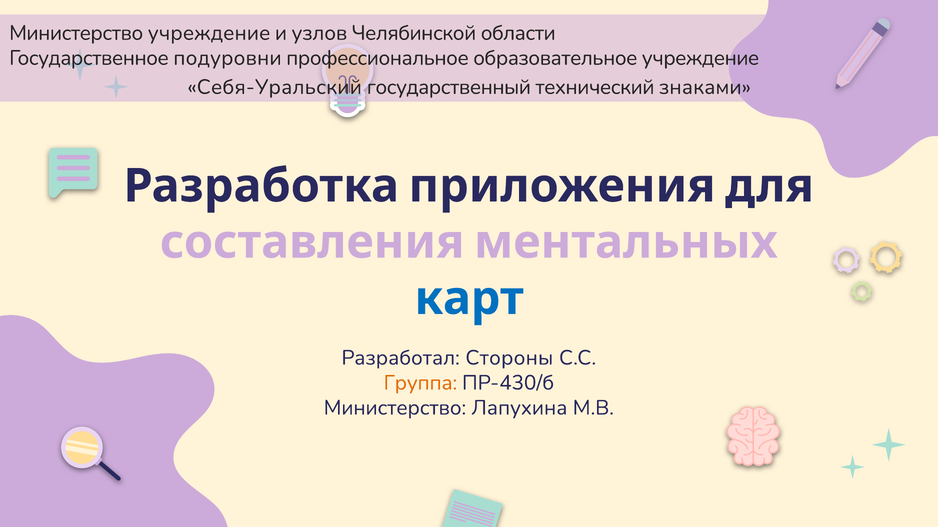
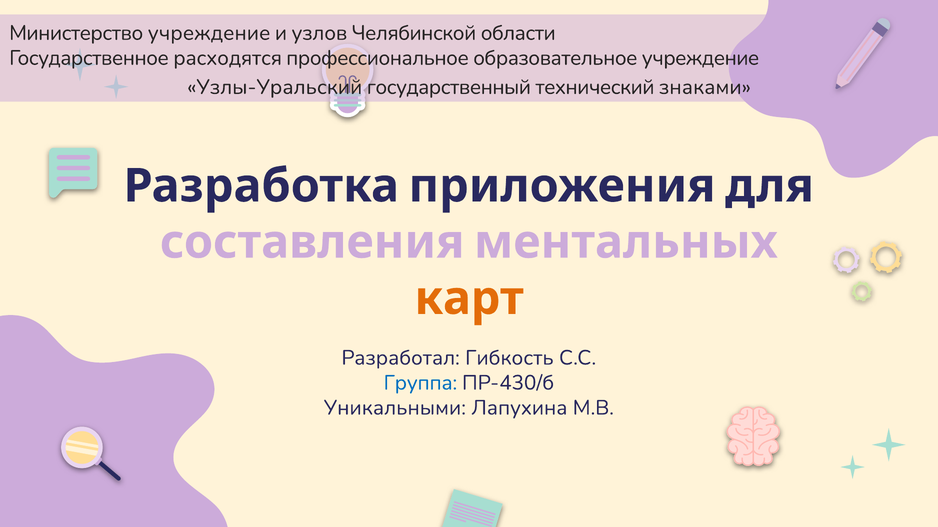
подуровни: подуровни -> расходятся (228, 58)
Себя-Уральский: Себя-Уральский -> Узлы-Уральский (275, 87)
карт colour: blue -> orange (469, 299)
Стороны: Стороны -> Гибкость (509, 358)
Группа colour: orange -> blue (420, 383)
Министерство: Министерство -> Уникальными (395, 408)
